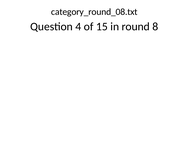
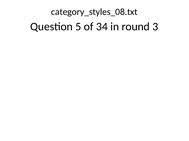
category_round_08.txt: category_round_08.txt -> category_styles_08.txt (94, 12)
4: 4 -> 5 (78, 27)
15: 15 -> 34 (102, 27)
8: 8 -> 3 (155, 27)
